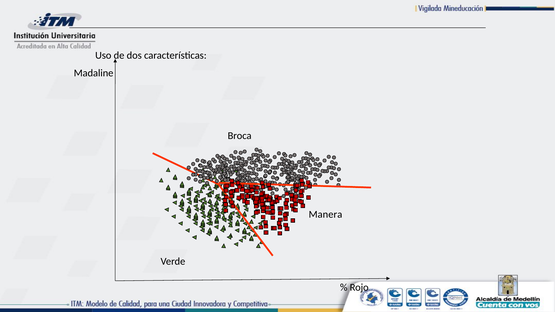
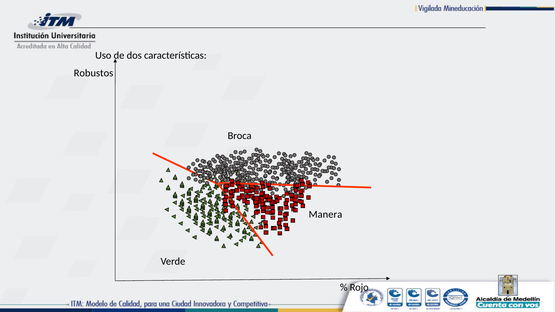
Madaline: Madaline -> Robustos (94, 73)
